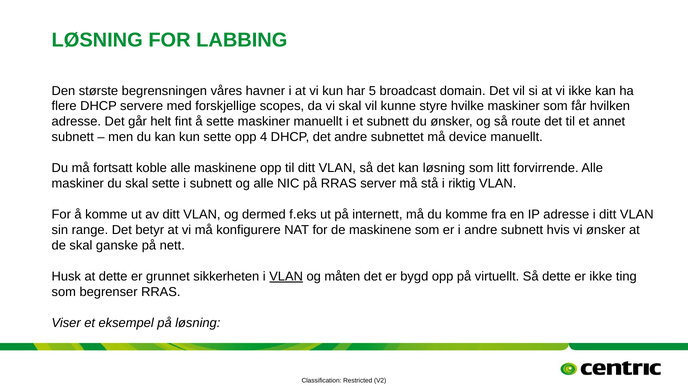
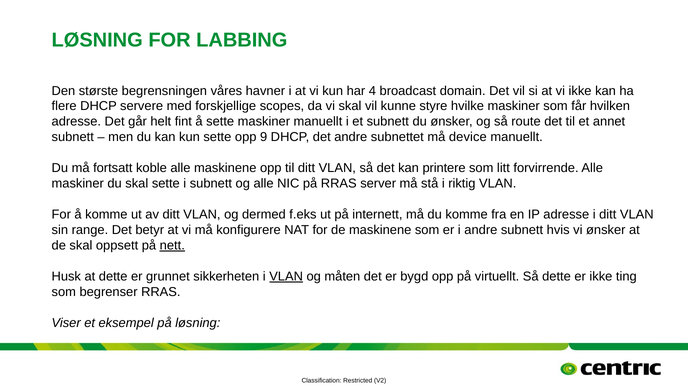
5: 5 -> 4 (372, 91)
4: 4 -> 9 (264, 137)
kan løsning: løsning -> printere (444, 168)
ganske: ganske -> oppsett (117, 246)
nett underline: none -> present (172, 246)
